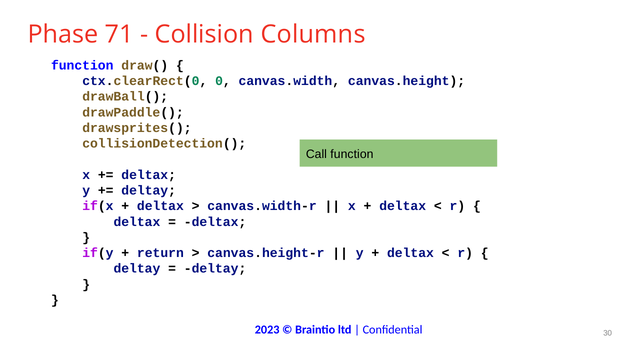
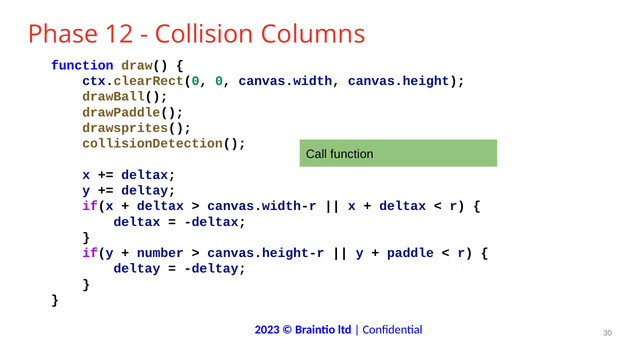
71: 71 -> 12 (119, 34)
return: return -> number (160, 253)
deltax: deltax -> paddle (410, 253)
